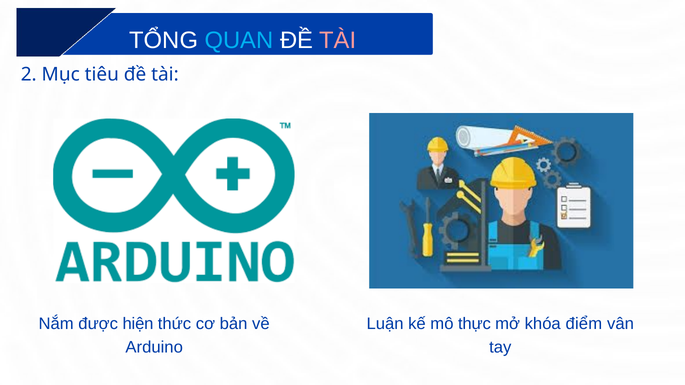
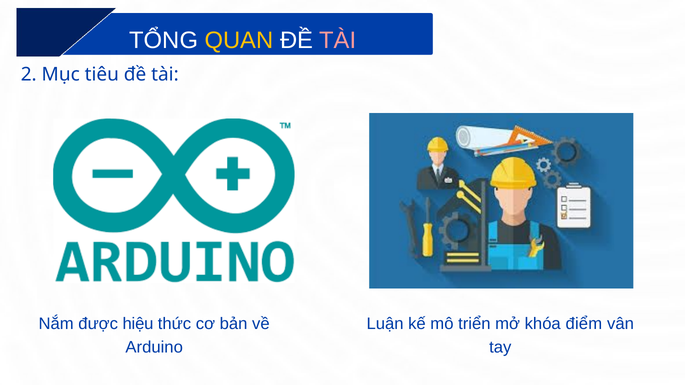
QUAN colour: light blue -> yellow (239, 40)
hiện: hiện -> hiệu (138, 324)
thực: thực -> triển (474, 324)
